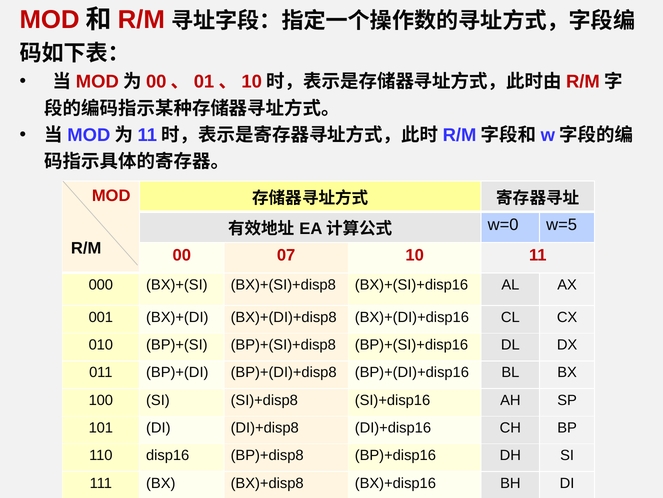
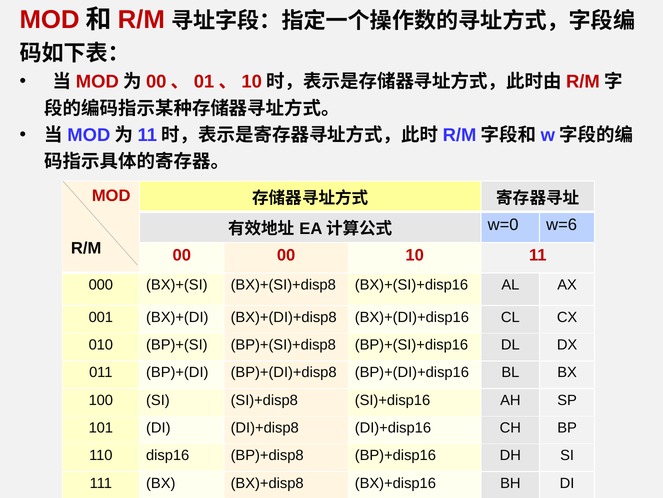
w=5: w=5 -> w=6 (562, 224)
00 07: 07 -> 00 (286, 255)
